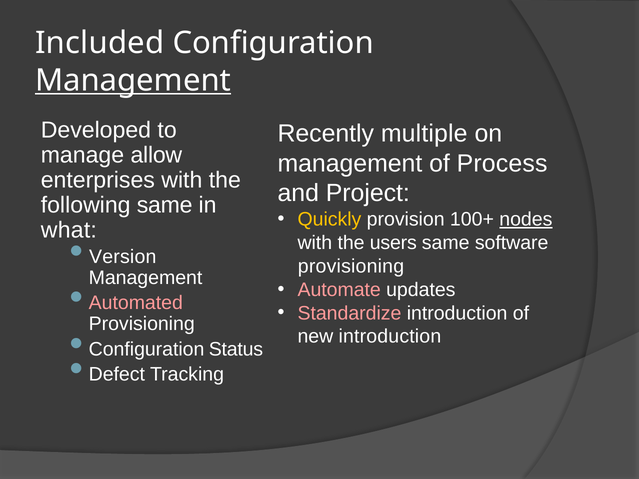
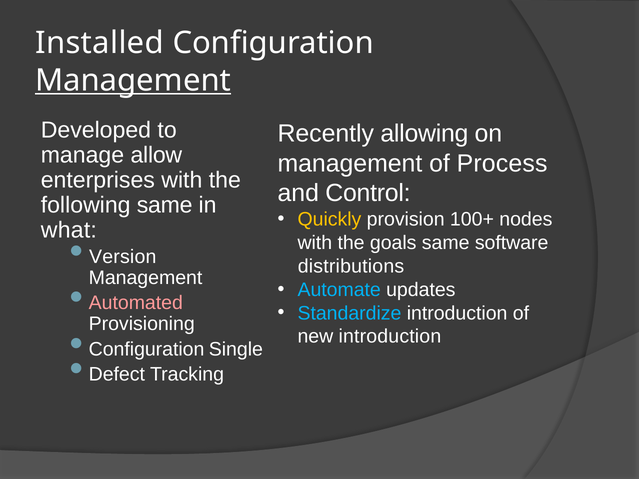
Included: Included -> Installed (100, 43)
multiple: multiple -> allowing (424, 134)
Project: Project -> Control (368, 193)
nodes underline: present -> none (526, 220)
users: users -> goals (393, 243)
provisioning: provisioning -> distributions (351, 266)
Automate colour: pink -> light blue (339, 290)
Standardize colour: pink -> light blue (349, 313)
Status: Status -> Single (236, 349)
